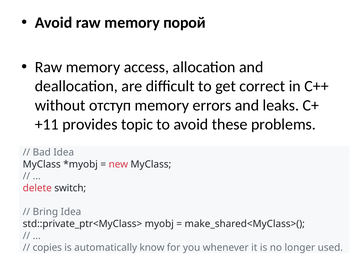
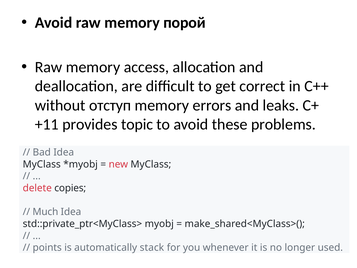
switch: switch -> copies (70, 188)
Bring: Bring -> Much (45, 212)
copies: copies -> points (47, 247)
know: know -> stack (152, 247)
